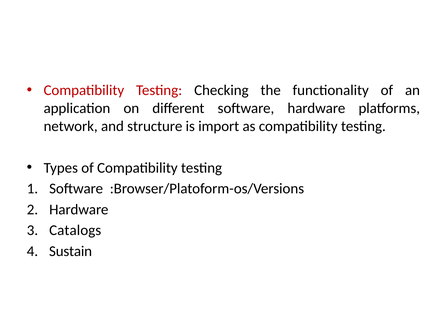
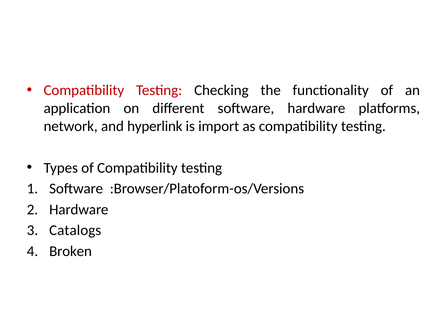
structure: structure -> hyperlink (155, 126)
Sustain: Sustain -> Broken (71, 251)
